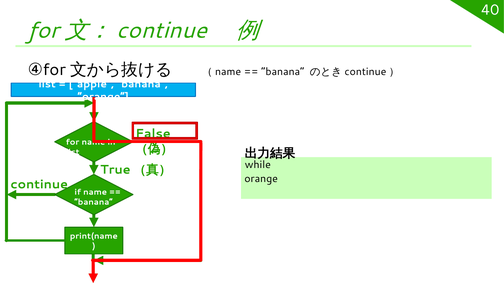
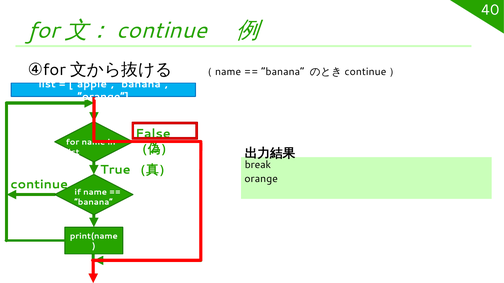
while: while -> break (258, 165)
